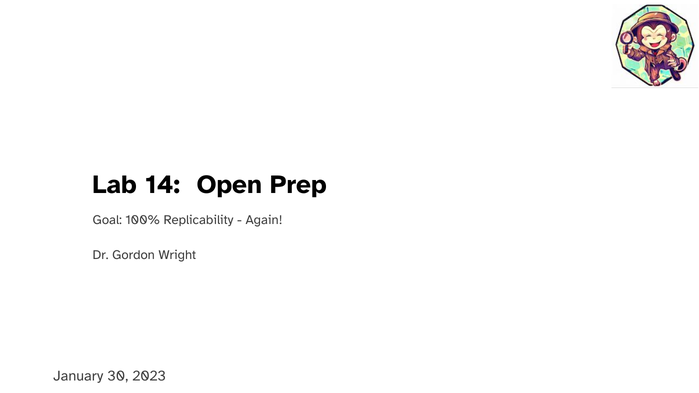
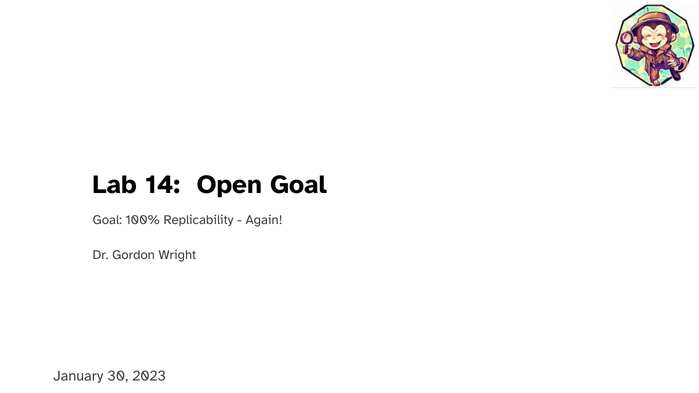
Open Prep: Prep -> Goal (299, 185)
